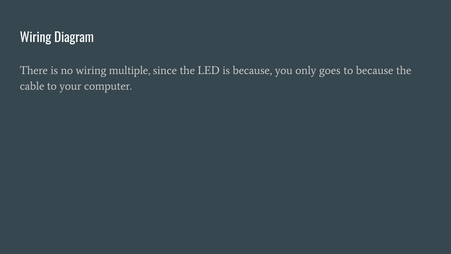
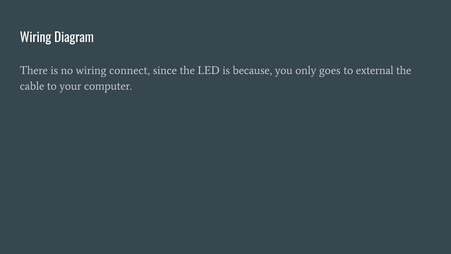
multiple: multiple -> connect (130, 70)
to because: because -> external (375, 70)
